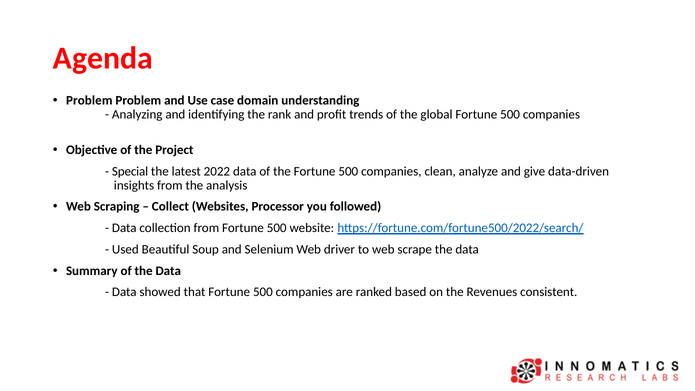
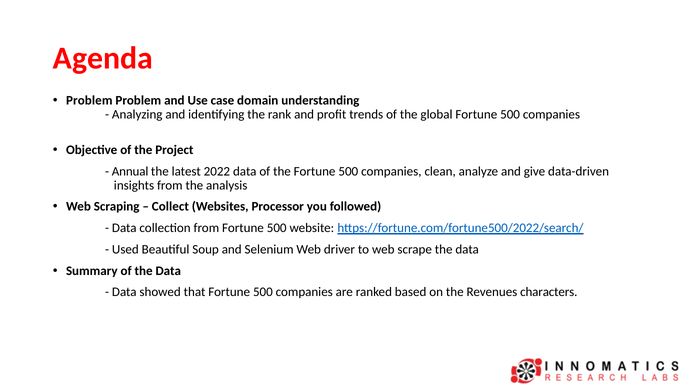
Special: Special -> Annual (130, 171)
consistent: consistent -> characters (549, 292)
